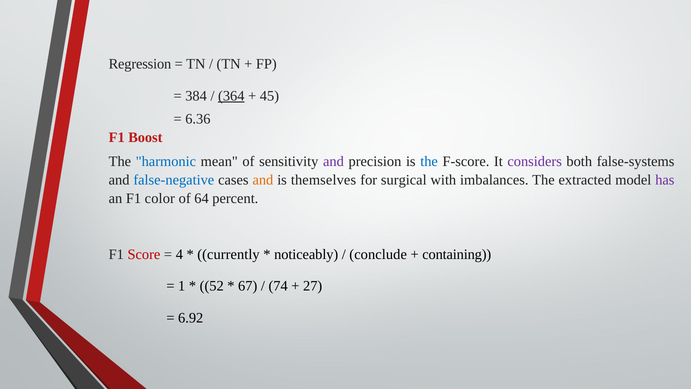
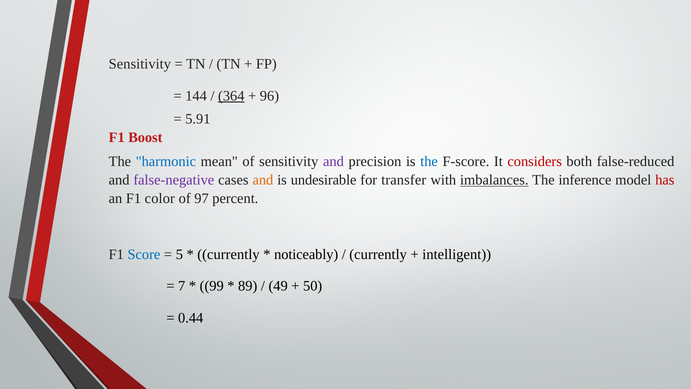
Regression: Regression -> Sensitivity (140, 64)
384: 384 -> 144 (196, 96)
45: 45 -> 96 (269, 96)
6.36: 6.36 -> 5.91 (198, 119)
considers colour: purple -> red (535, 161)
false-systems: false-systems -> false-reduced (636, 161)
false-negative colour: blue -> purple (174, 180)
themselves: themselves -> undesirable (324, 180)
surgical: surgical -> transfer (404, 180)
imbalances underline: none -> present (494, 180)
extracted: extracted -> inference (585, 180)
has colour: purple -> red (665, 180)
64: 64 -> 97 (202, 198)
Score colour: red -> blue (144, 254)
4: 4 -> 5 (179, 254)
conclude: conclude -> currently (378, 254)
containing: containing -> intelligent (457, 254)
1: 1 -> 7 (182, 286)
52: 52 -> 99 (212, 286)
67: 67 -> 89 (248, 286)
74: 74 -> 49 (278, 286)
27: 27 -> 50 (313, 286)
6.92: 6.92 -> 0.44 (191, 318)
